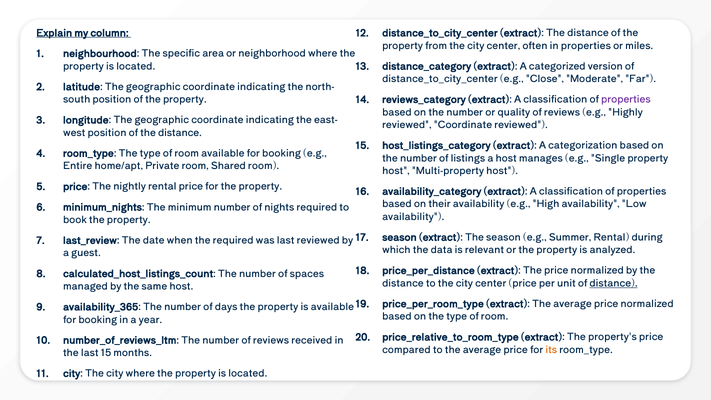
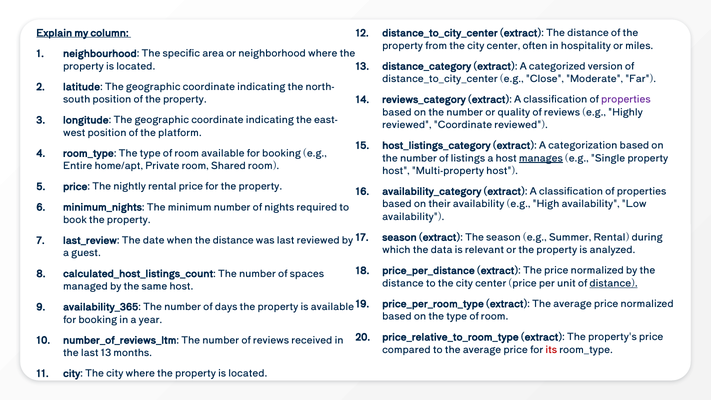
in properties: properties -> hospitality (586, 46)
of the distance: distance -> platform (180, 133)
manages underline: none -> present (541, 158)
when the required: required -> distance (233, 241)
its colour: orange -> red (551, 350)
last 15: 15 -> 13 (106, 353)
